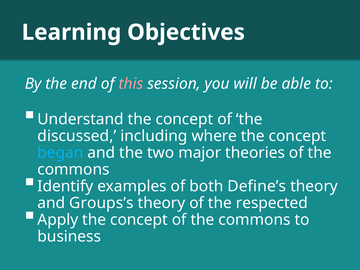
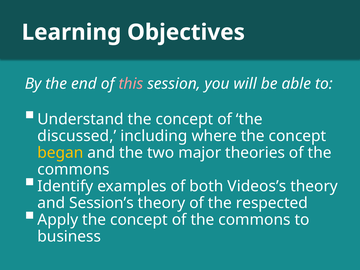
began colour: light blue -> yellow (60, 153)
Define’s: Define’s -> Videos’s (257, 186)
Groups’s: Groups’s -> Session’s (101, 203)
